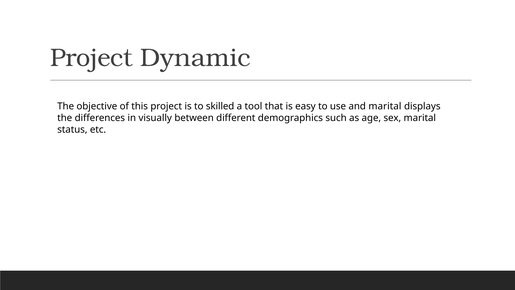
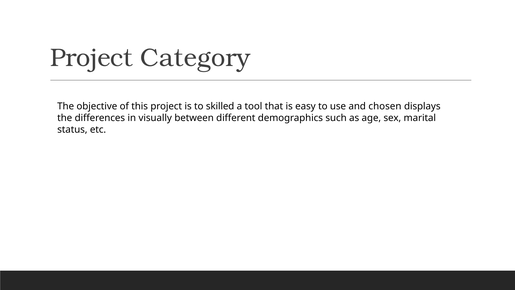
Dynamic: Dynamic -> Category (195, 58)
and marital: marital -> chosen (385, 106)
